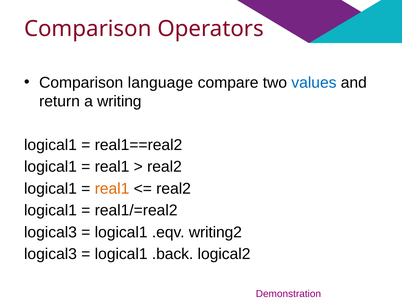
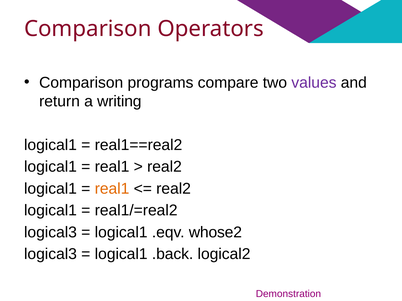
language: language -> programs (161, 83)
values colour: blue -> purple (314, 83)
writing2: writing2 -> whose2 (215, 233)
